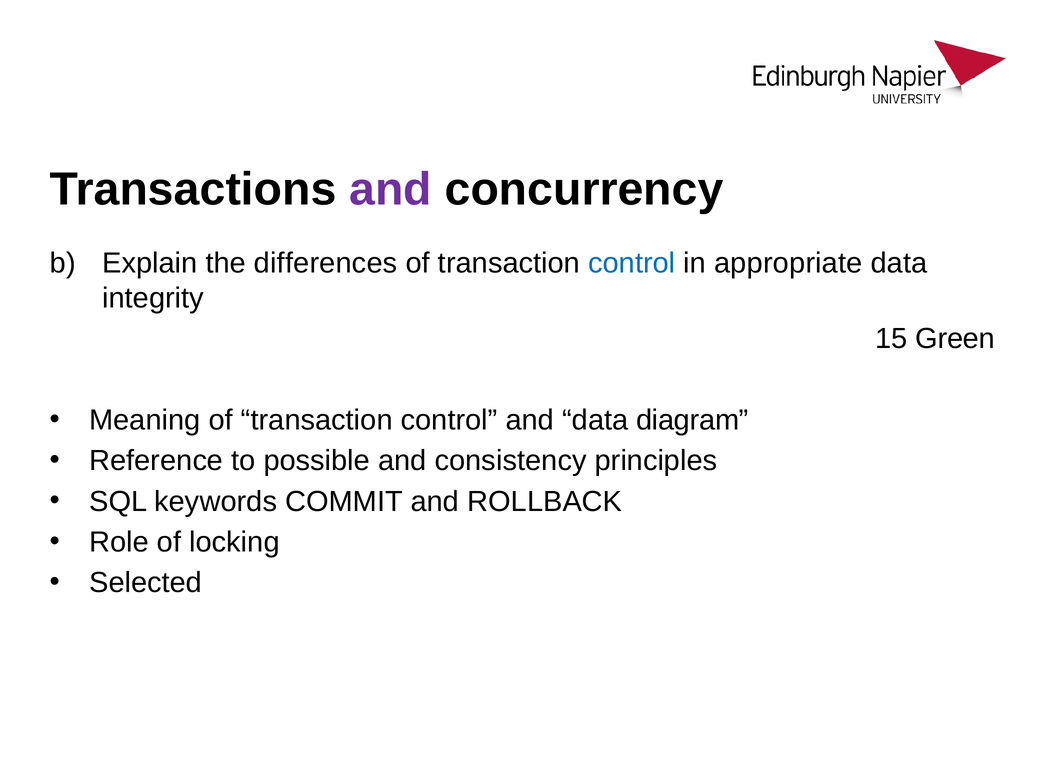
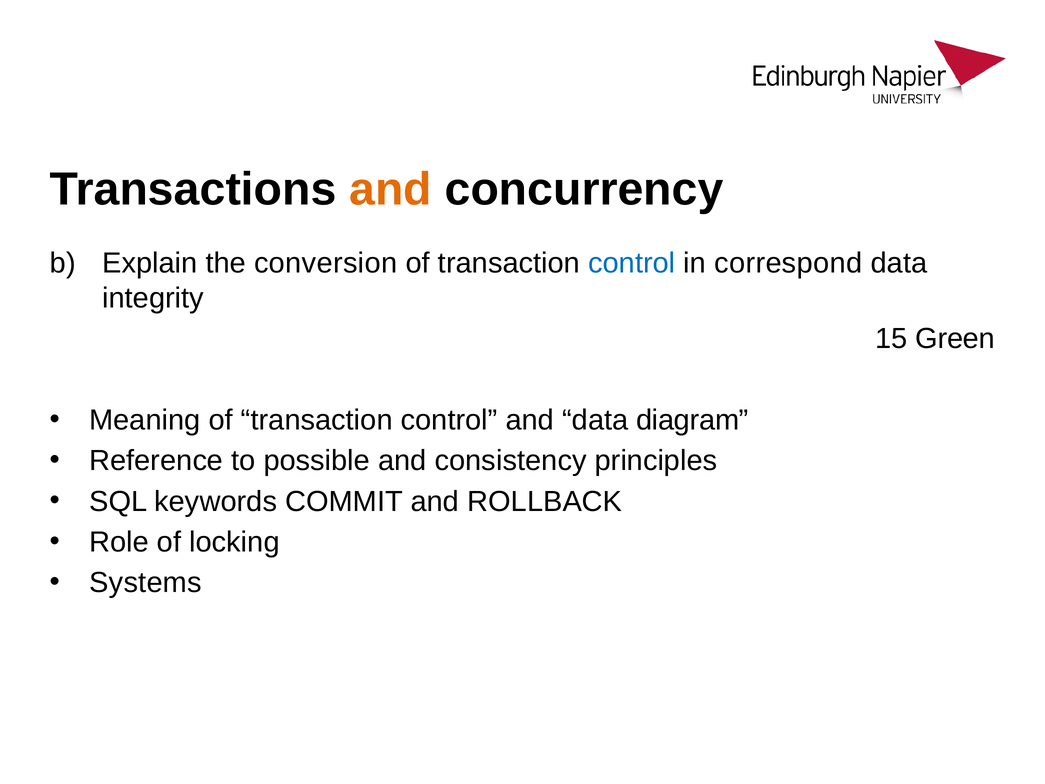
and colour: purple -> orange (391, 189)
differences: differences -> conversion (326, 263)
appropriate: appropriate -> correspond (788, 263)
Selected: Selected -> Systems (146, 583)
